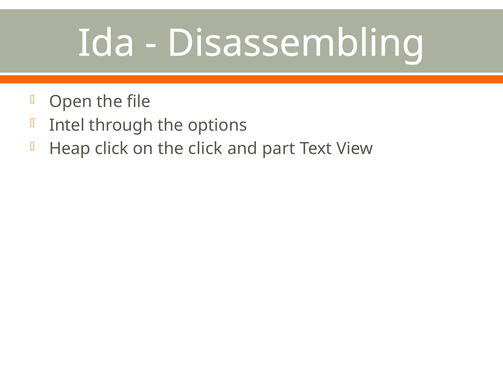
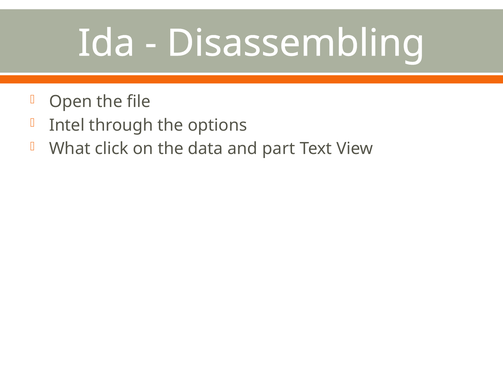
Heap: Heap -> What (70, 149)
the click: click -> data (205, 149)
